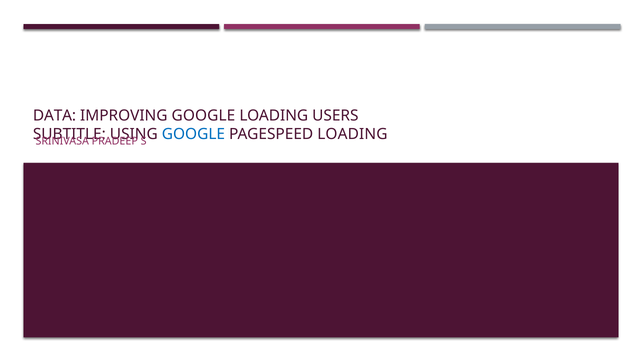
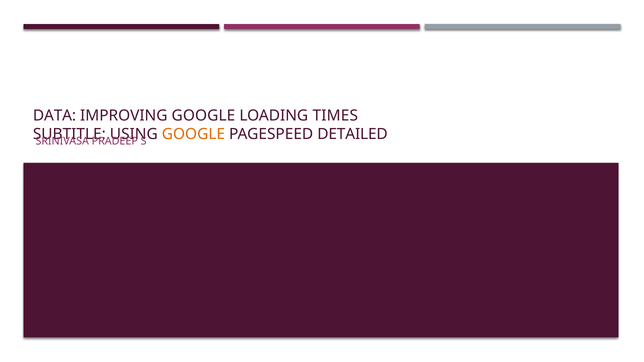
USERS: USERS -> TIMES (335, 116)
GOOGLE colour: blue -> orange (193, 134)
PAGESPEED LOADING: LOADING -> DETAILED (353, 134)
